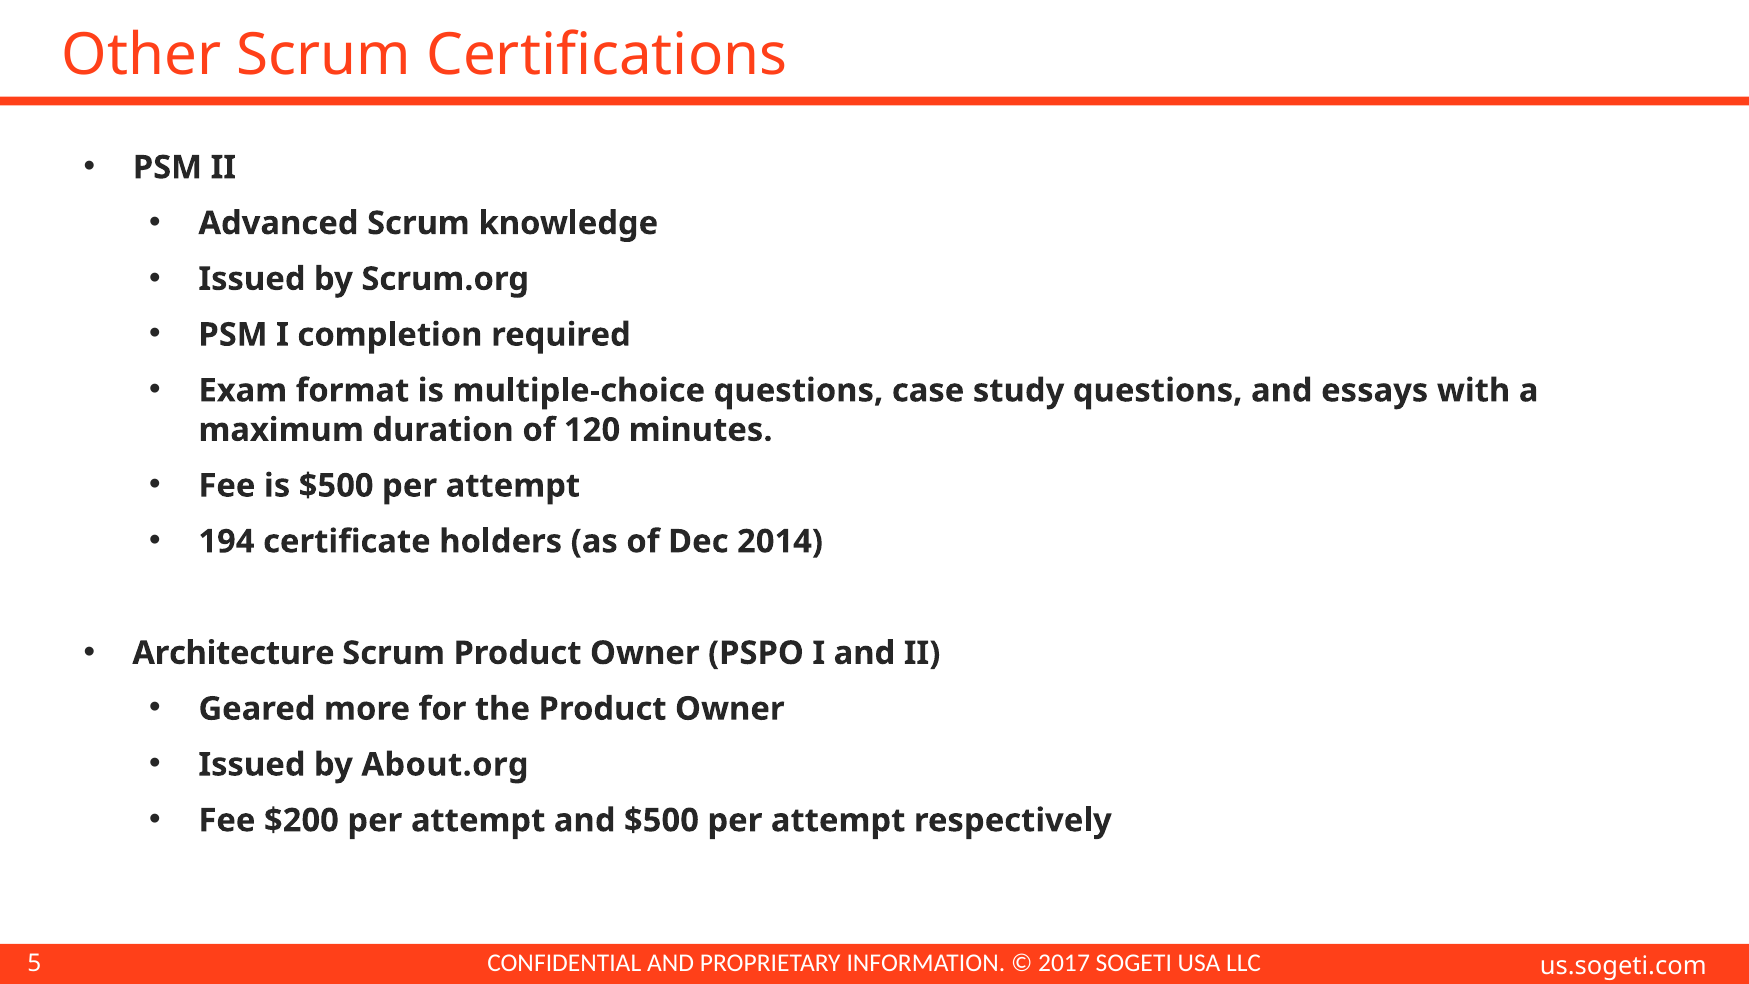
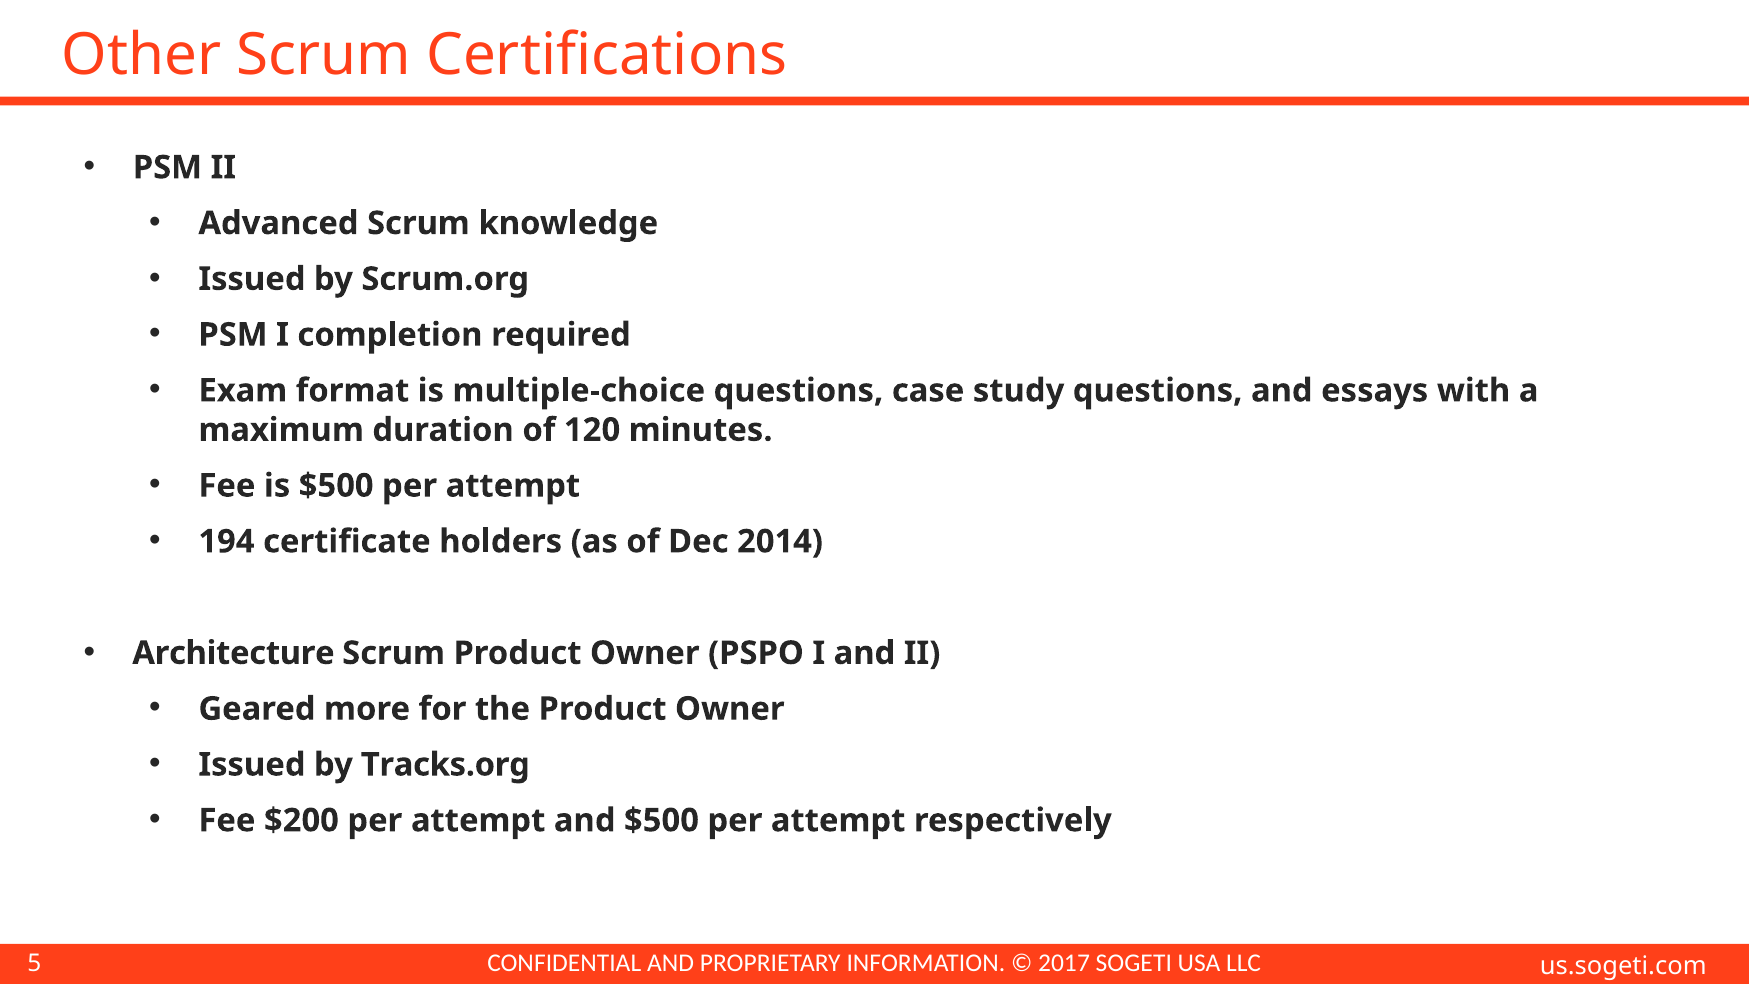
About.org: About.org -> Tracks.org (445, 765)
